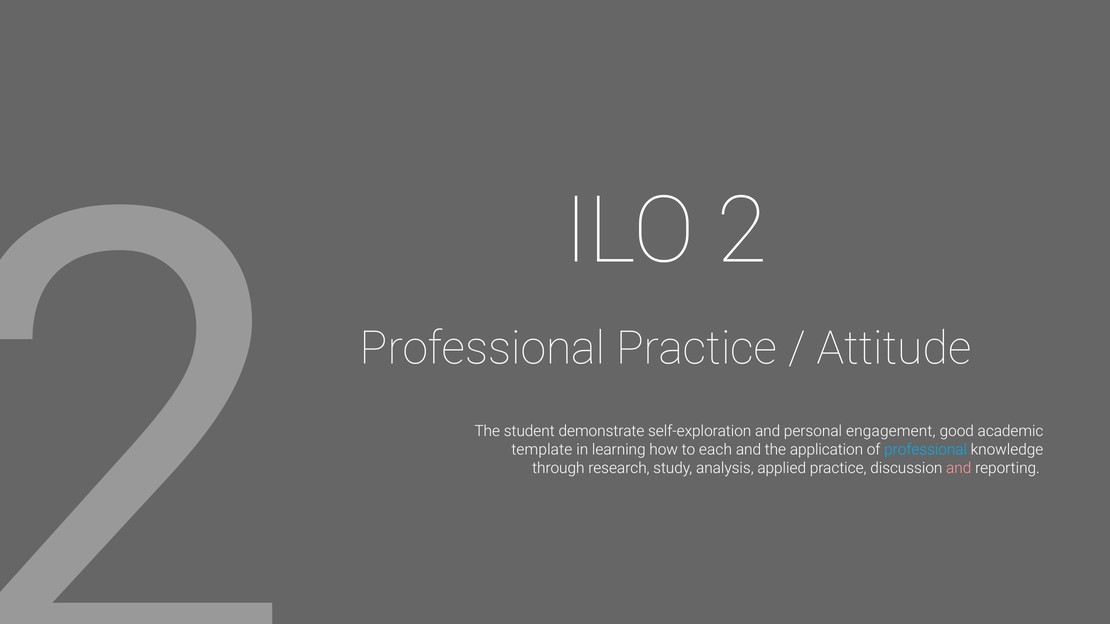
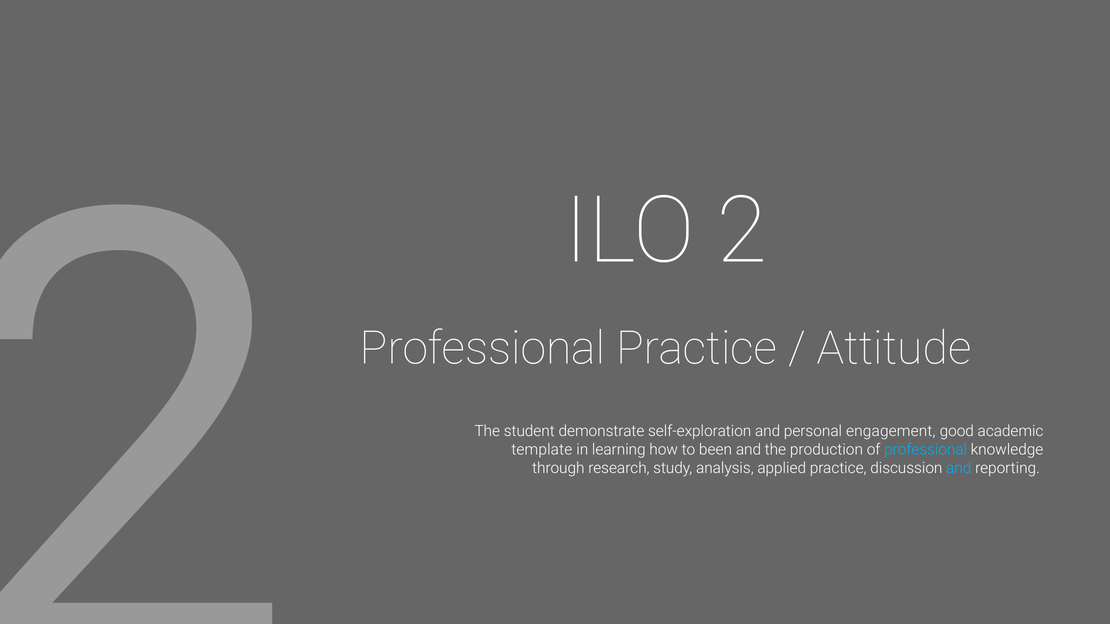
each: each -> been (715, 450)
application: application -> production (826, 450)
and colour: pink -> light blue (959, 468)
